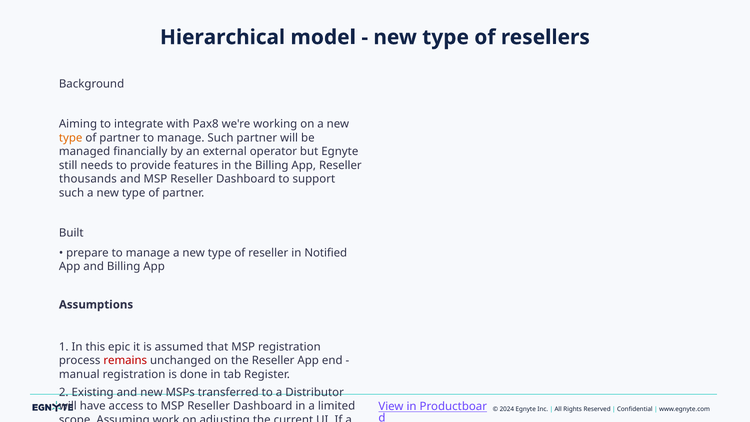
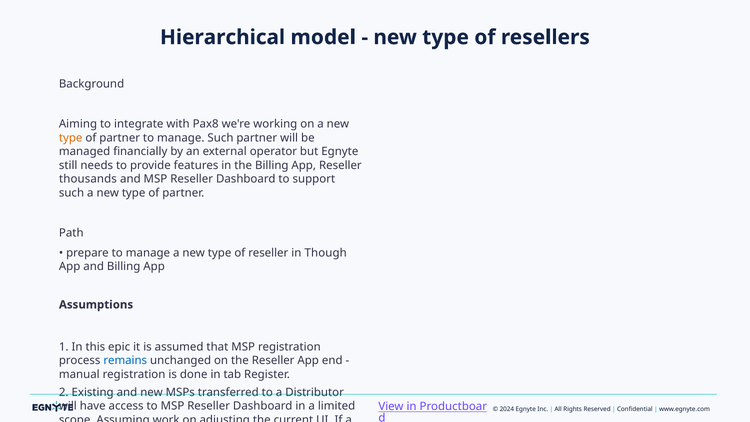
Built: Built -> Path (71, 233)
Notified: Notified -> Though (326, 253)
remains colour: red -> blue (125, 360)
